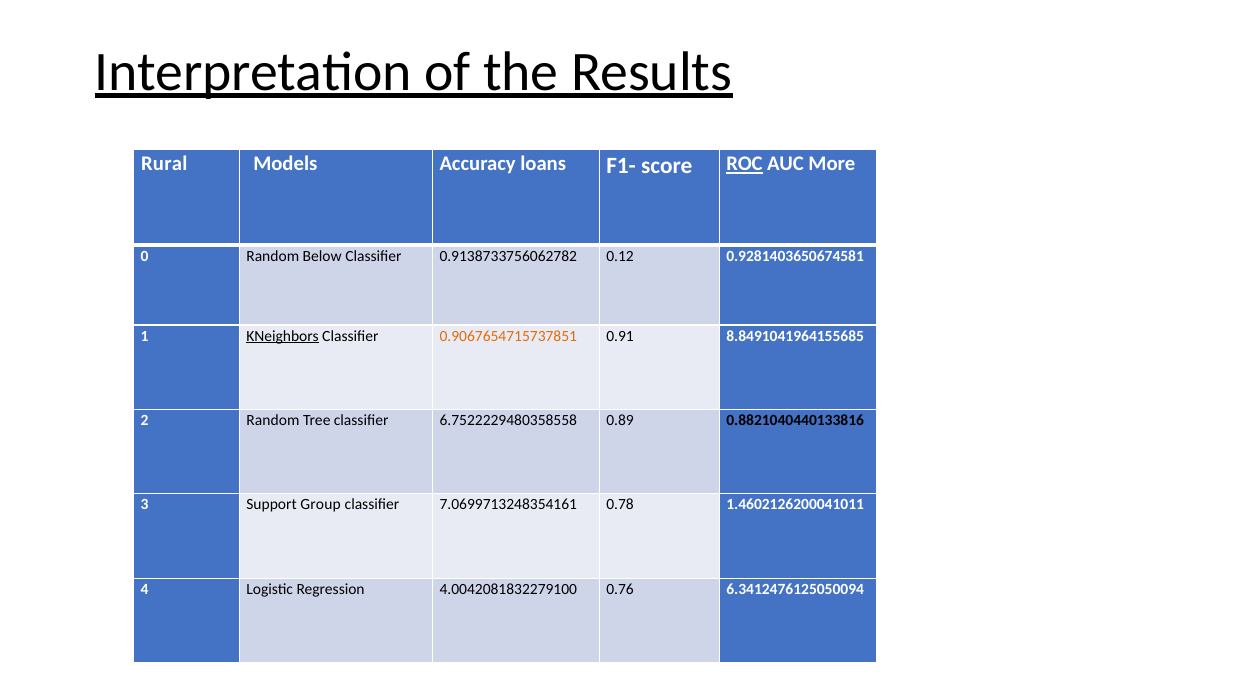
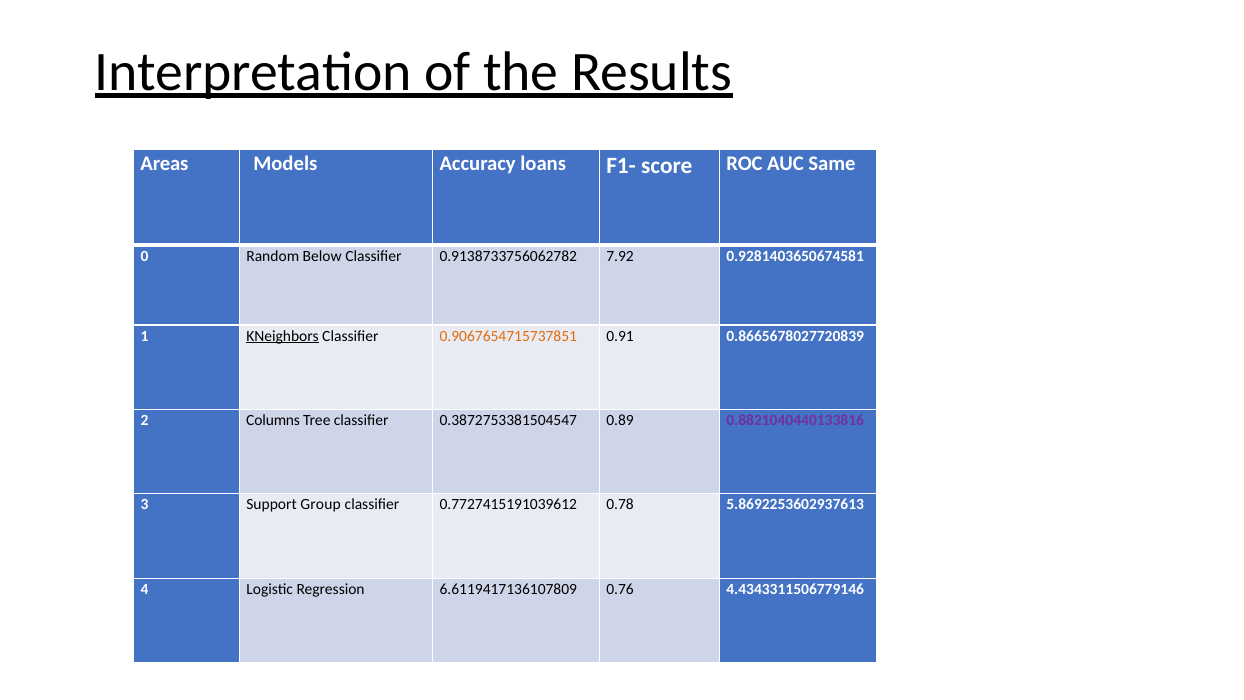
Rural: Rural -> Areas (164, 164)
ROC underline: present -> none (744, 164)
More: More -> Same (832, 164)
0.12: 0.12 -> 7.92 (620, 256)
8.8491041964155685: 8.8491041964155685 -> 0.8665678027720839 (795, 336)
2 Random: Random -> Columns (273, 420)
6.7522229480358558: 6.7522229480358558 -> 0.3872753381504547 (508, 420)
0.8821040440133816 colour: black -> purple (795, 420)
7.0699713248354161: 7.0699713248354161 -> 0.7727415191039612 (508, 505)
1.4602126200041011: 1.4602126200041011 -> 5.8692253602937613 (795, 505)
4.0042081832279100: 4.0042081832279100 -> 6.6119417136107809 (508, 589)
6.3412476125050094: 6.3412476125050094 -> 4.4343311506779146 (795, 589)
